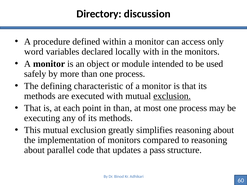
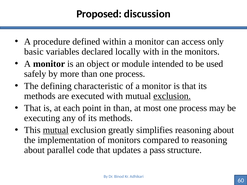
Directory: Directory -> Proposed (99, 14)
word: word -> basic (34, 52)
mutual underline: none -> present (56, 130)
